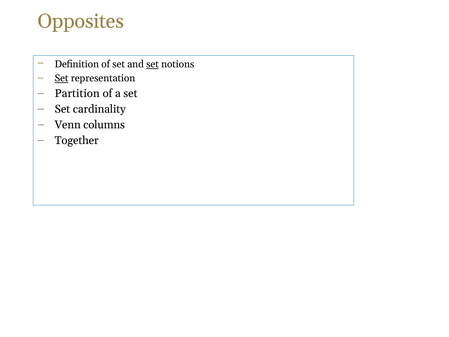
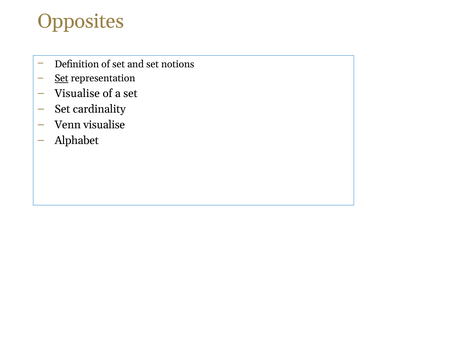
set underline: present -> none (153, 64)
Partition: Partition -> Visualise (77, 93)
Venn columns: columns -> visualise (104, 125)
Together: Together -> Alphabet (77, 140)
